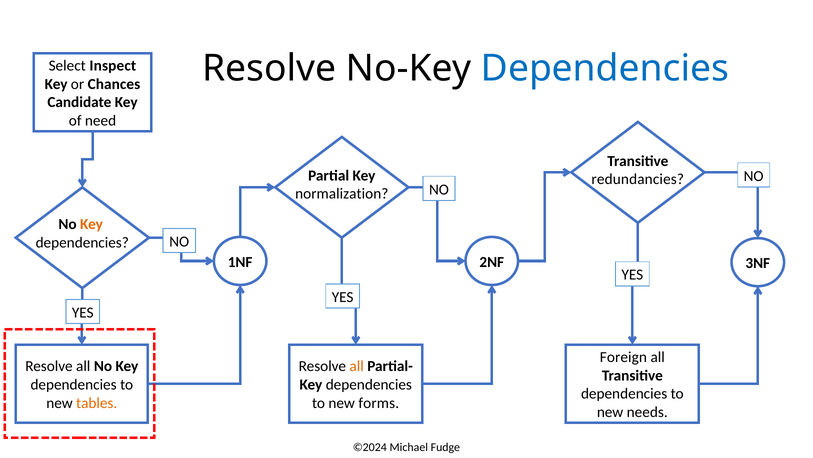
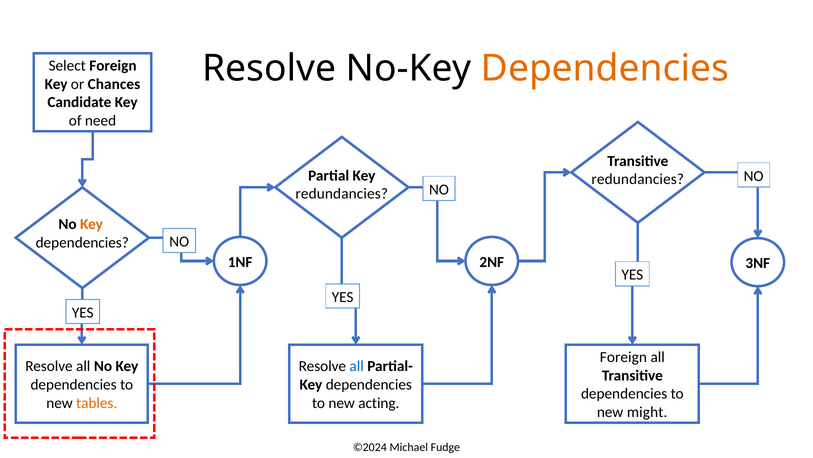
Dependencies colour: blue -> orange (605, 68)
Select Inspect: Inspect -> Foreign (113, 66)
normalization: normalization -> redundancies (342, 194)
all colour: orange -> blue (357, 366)
forms: forms -> acting (379, 402)
needs: needs -> might (647, 412)
